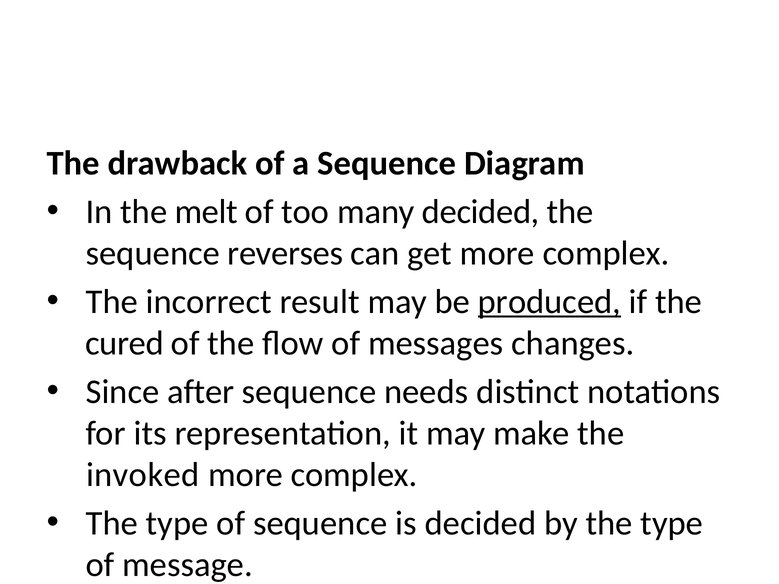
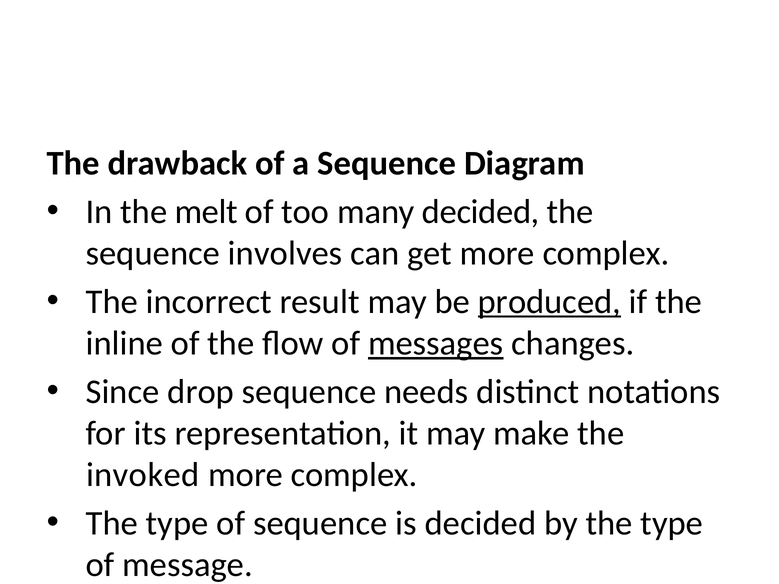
reverses: reverses -> involves (285, 253)
cured: cured -> inline (124, 344)
messages underline: none -> present (436, 344)
after: after -> drop (201, 392)
